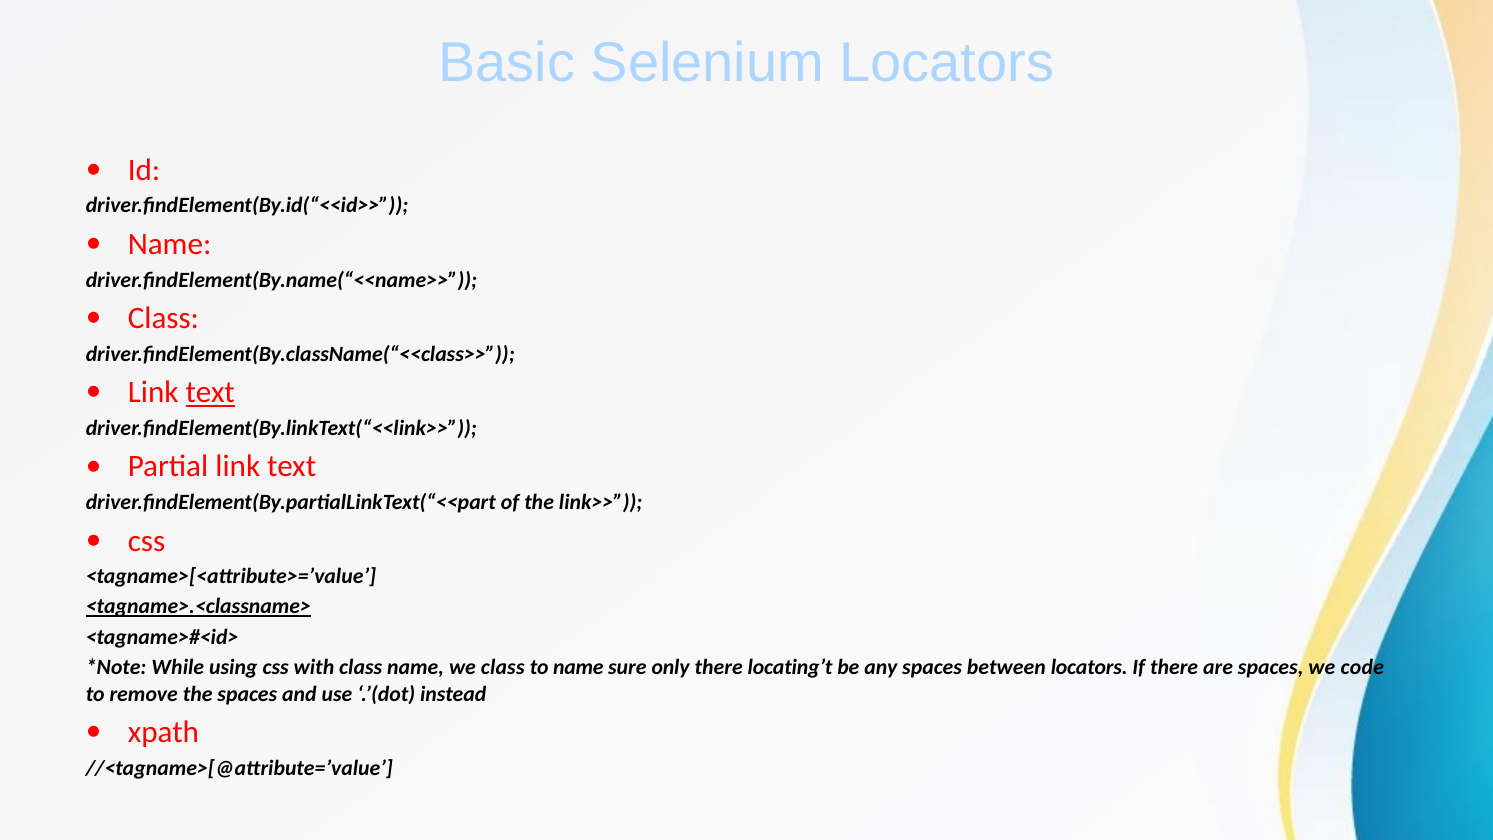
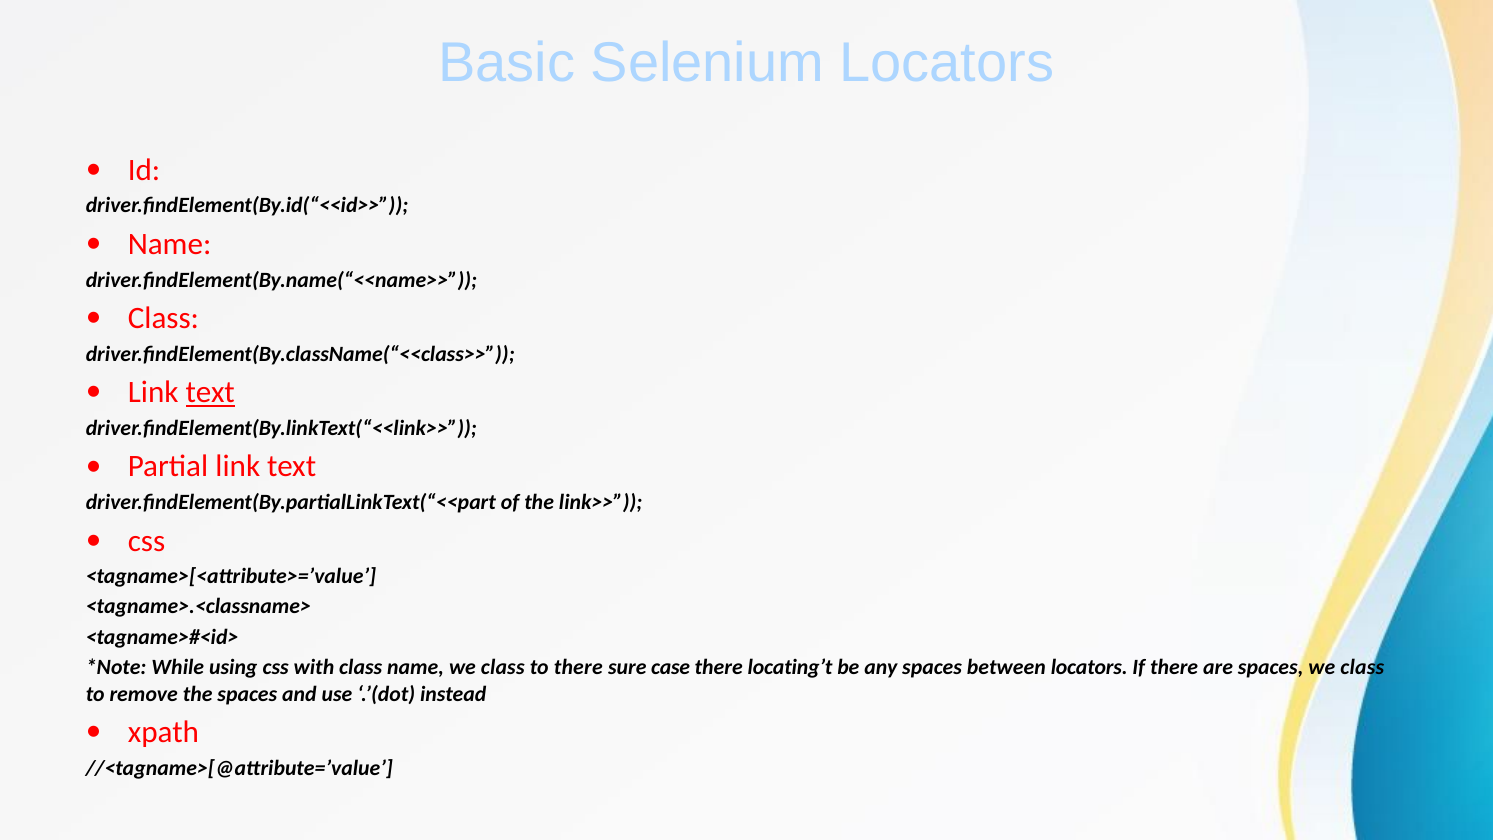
<tagname>.<classname> underline: present -> none (198, 607)
to name: name -> there (578, 668)
only: only -> case (671, 668)
spaces we code: code -> class (1362, 668)
